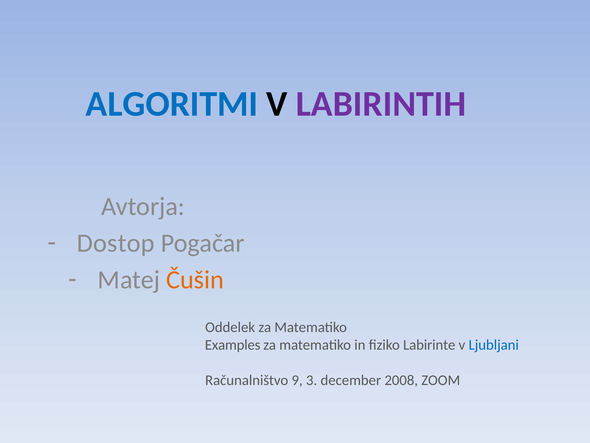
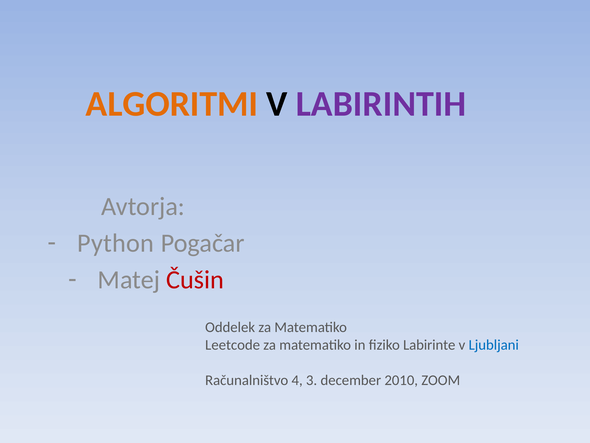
ALGORITMI colour: blue -> orange (172, 104)
Dostop: Dostop -> Python (116, 243)
Čušin colour: orange -> red (195, 280)
Examples: Examples -> Leetcode (233, 345)
9: 9 -> 4 (297, 380)
2008: 2008 -> 2010 (401, 380)
